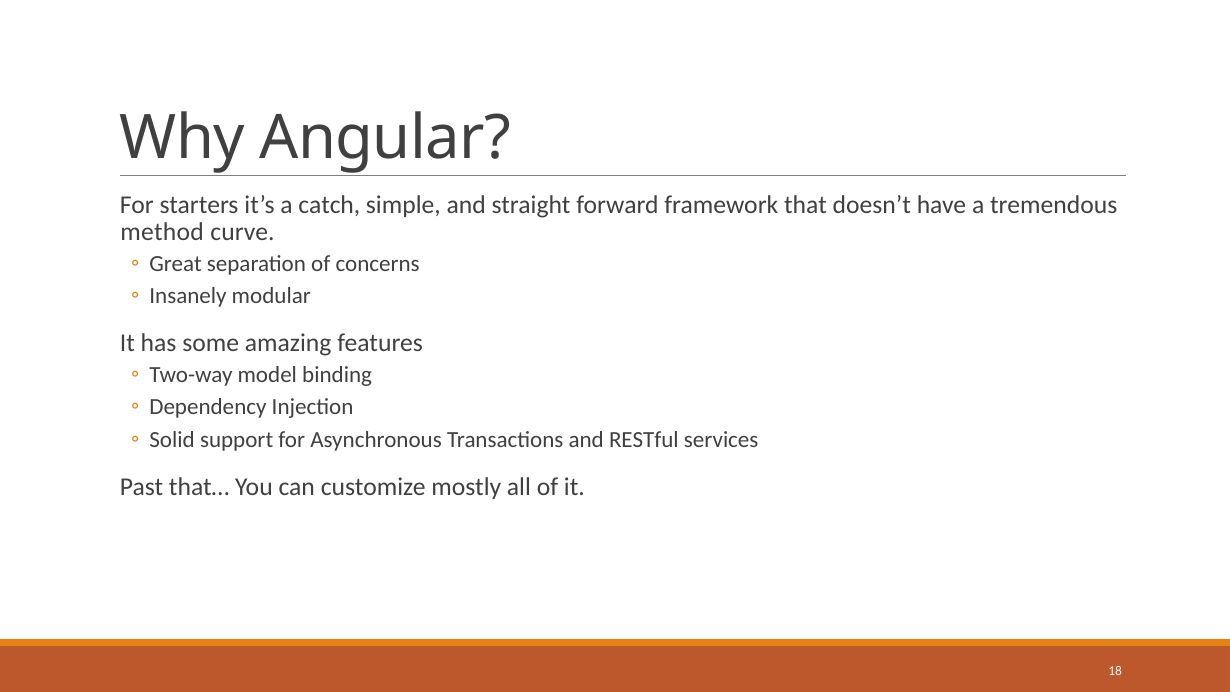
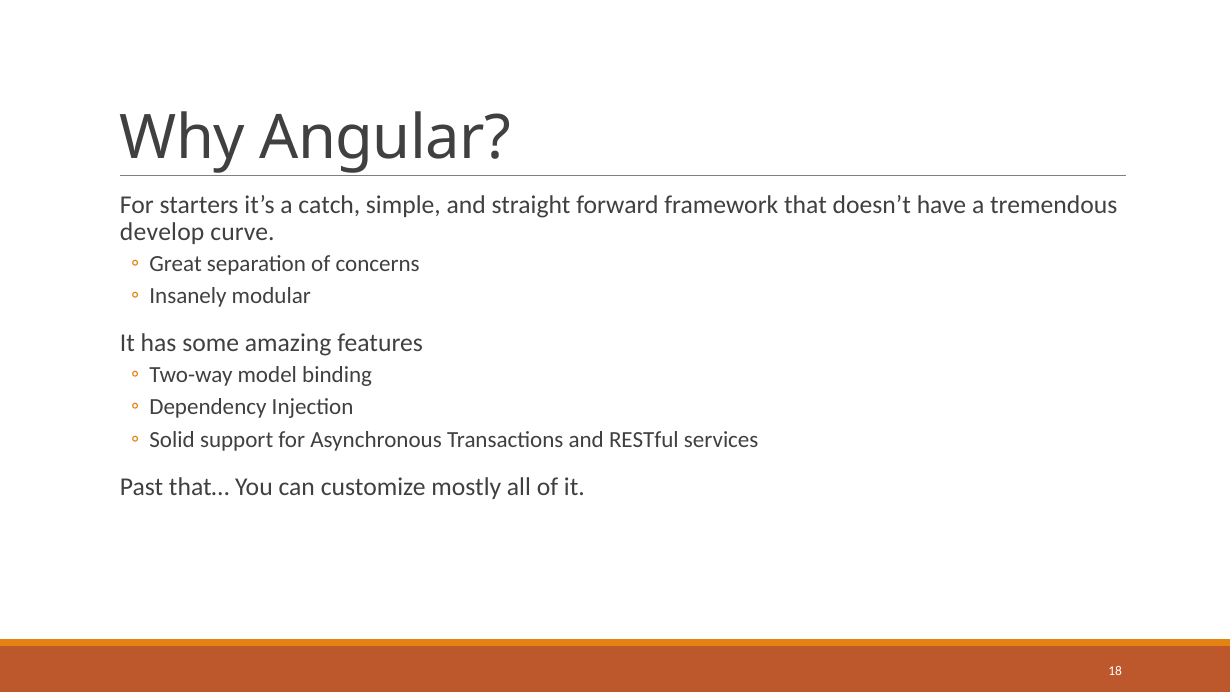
method: method -> develop (162, 232)
